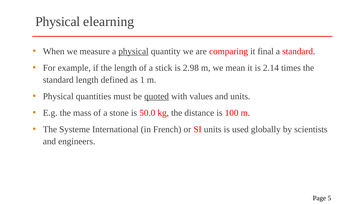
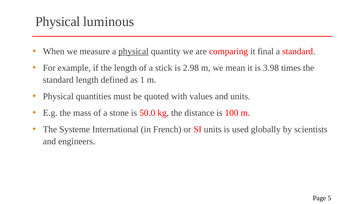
elearning: elearning -> luminous (109, 22)
2.14: 2.14 -> 3.98 (271, 68)
quoted underline: present -> none (157, 96)
